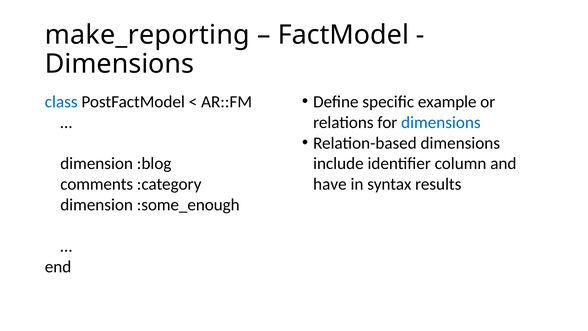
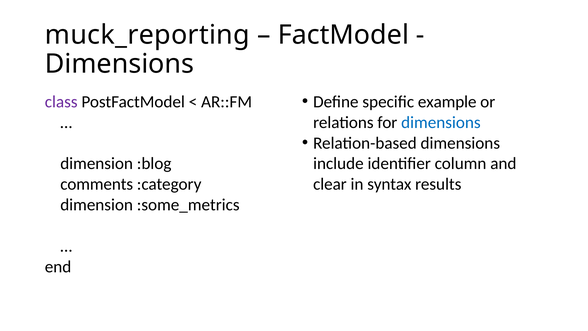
make_reporting: make_reporting -> muck_reporting (147, 35)
class colour: blue -> purple (61, 102)
have: have -> clear (330, 184)
:some_enough: :some_enough -> :some_metrics (188, 205)
